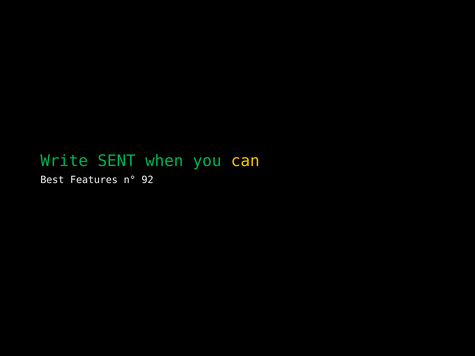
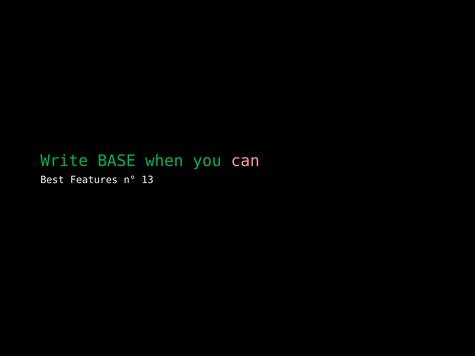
SENT: SENT -> BASE (117, 161)
can colour: yellow -> pink (245, 161)
92: 92 -> 13 (148, 180)
